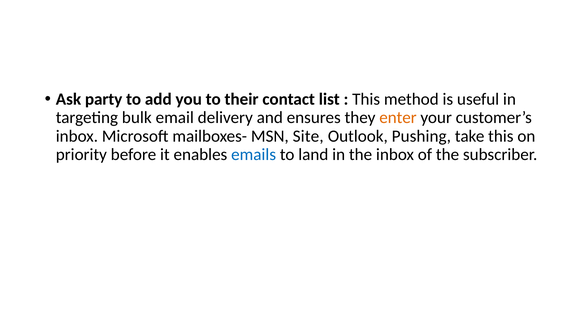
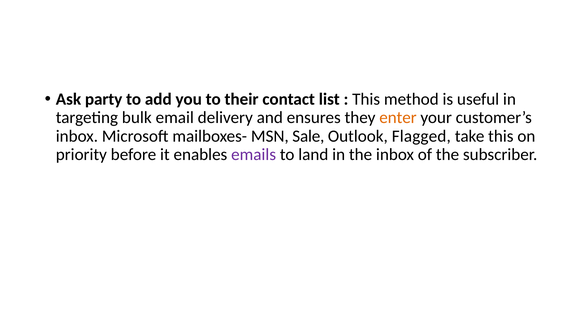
Site: Site -> Sale (308, 136)
Pushing: Pushing -> Flagged (421, 136)
emails colour: blue -> purple (254, 155)
